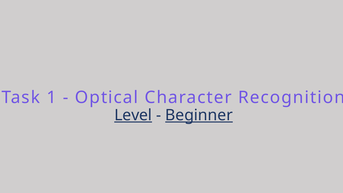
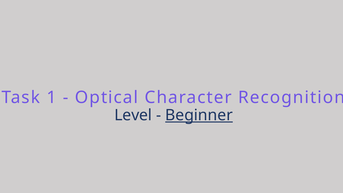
Level underline: present -> none (133, 115)
